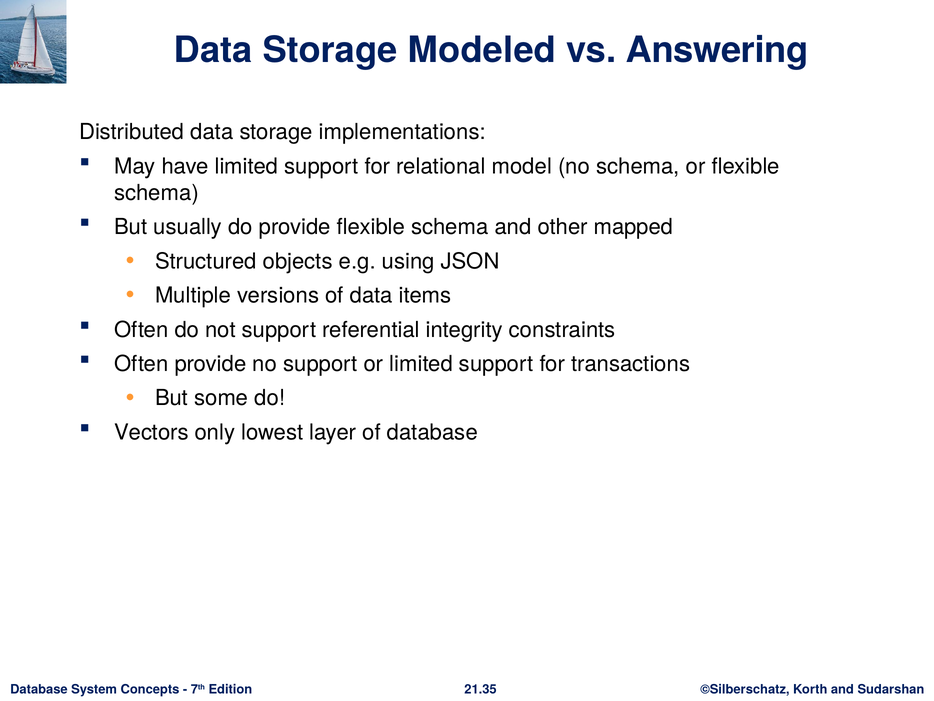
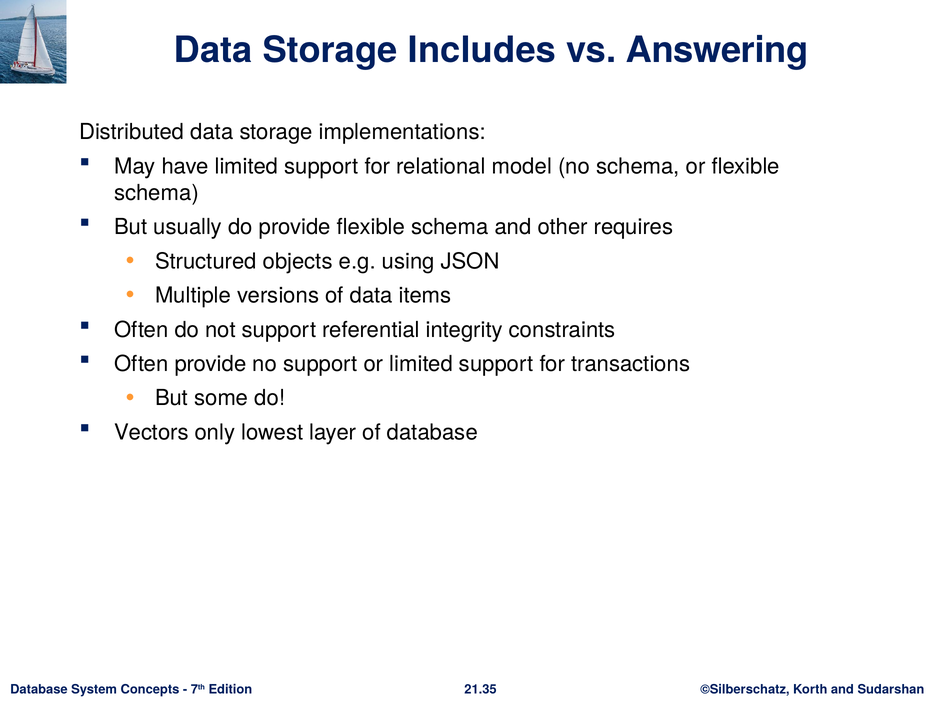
Modeled: Modeled -> Includes (482, 50)
mapped: mapped -> requires (633, 227)
